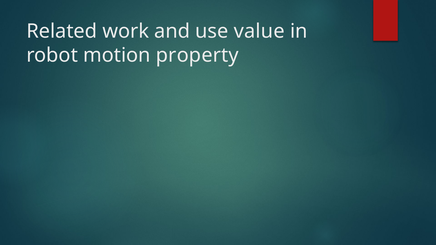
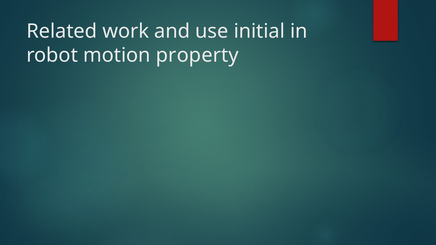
value: value -> initial (259, 31)
